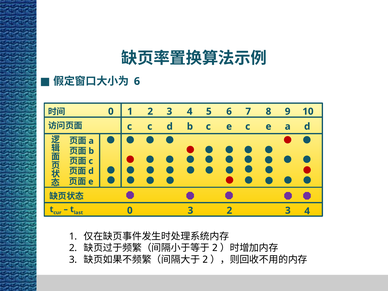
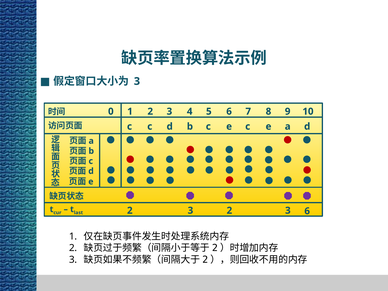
6: 6 -> 3 (137, 81)
0: 0 -> 2 (130, 210)
3 4: 4 -> 6 (307, 211)
